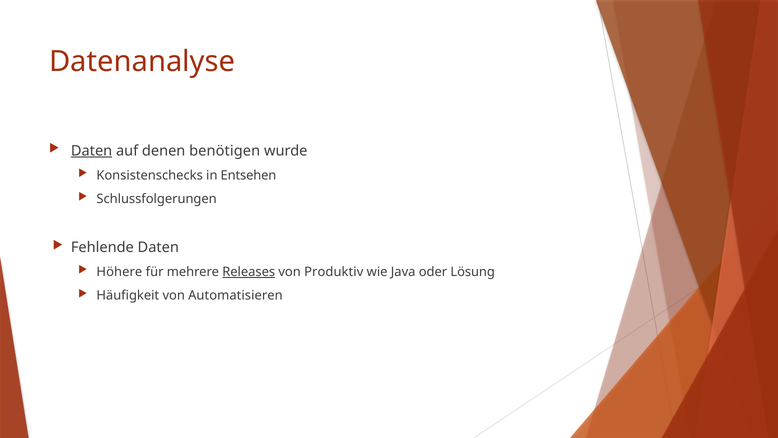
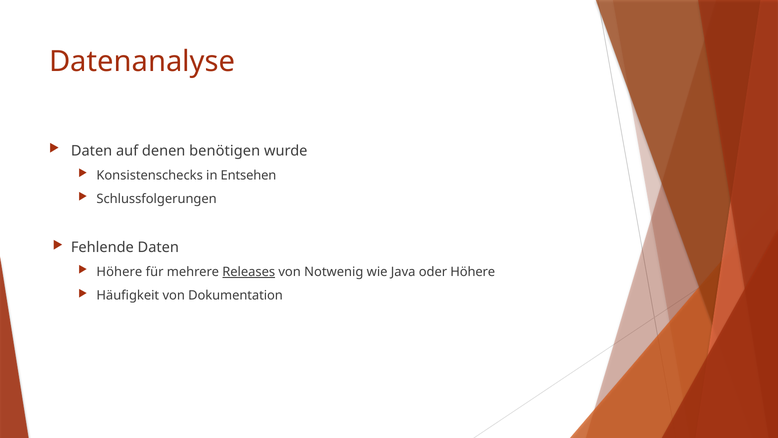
Daten underline: present -> none (92, 151)
Produktiv: Produktiv -> Notwenig (334, 272)
oder Lösung: Lösung -> Höhere (473, 272)
Automatisieren: Automatisieren -> Dokumentation (235, 295)
